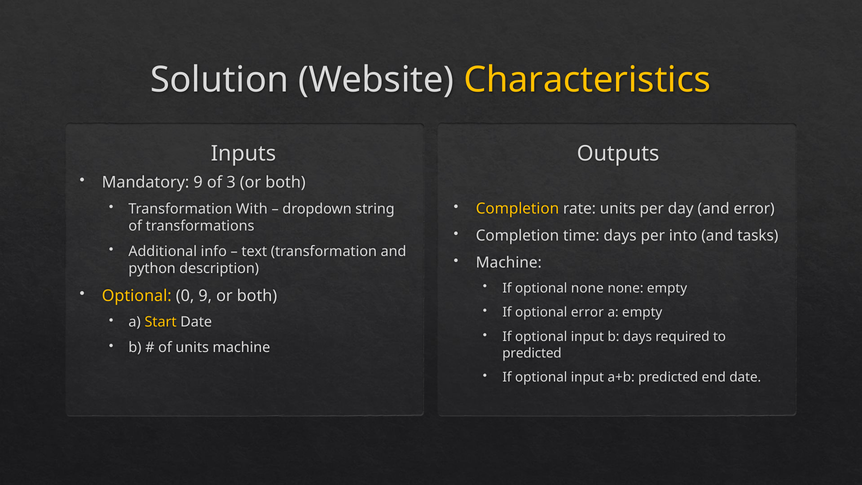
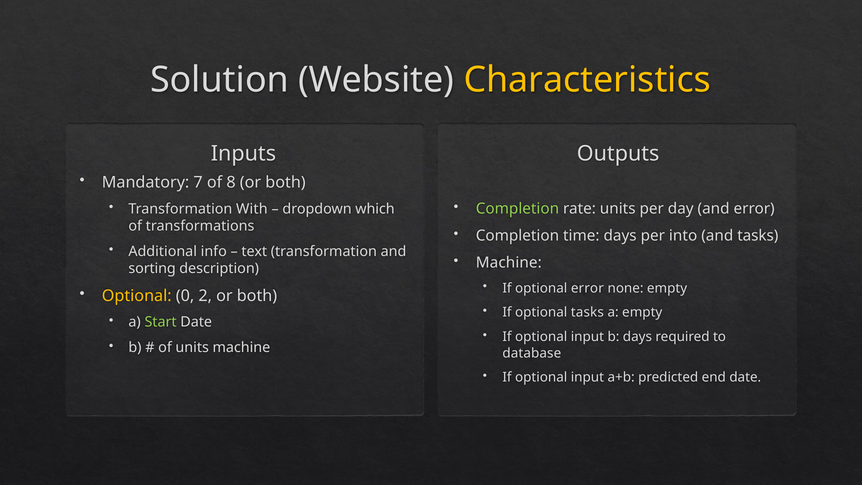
Mandatory 9: 9 -> 7 (198, 182)
3: 3 -> 8 (231, 182)
Completion colour: yellow -> light green (517, 209)
string: string -> which (375, 209)
python: python -> sorting (152, 269)
optional none: none -> error (587, 288)
0 9: 9 -> 2 (205, 296)
optional error: error -> tasks (587, 312)
Start colour: yellow -> light green (161, 322)
predicted: predicted -> database (532, 353)
